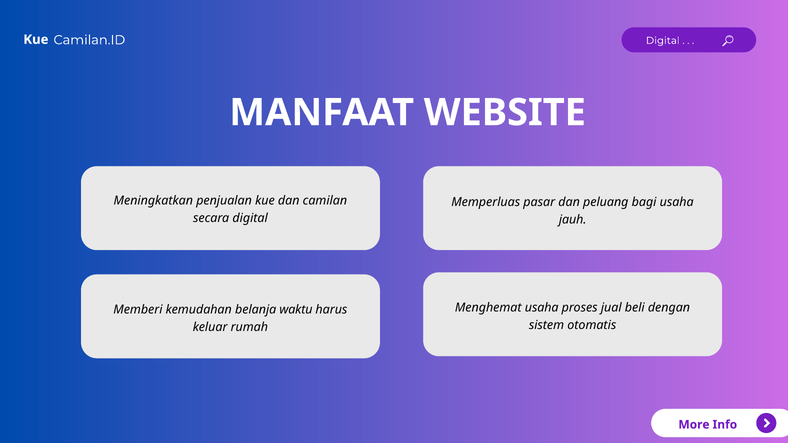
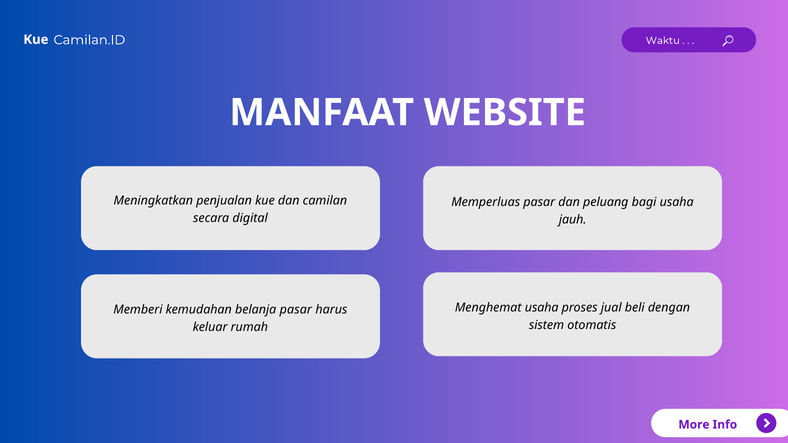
Digital: Digital -> Waktu (663, 41)
belanja waktu: waktu -> pasar (296, 310)
